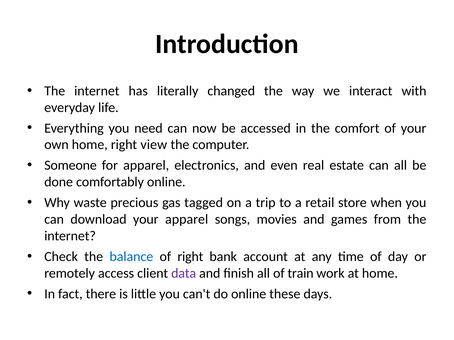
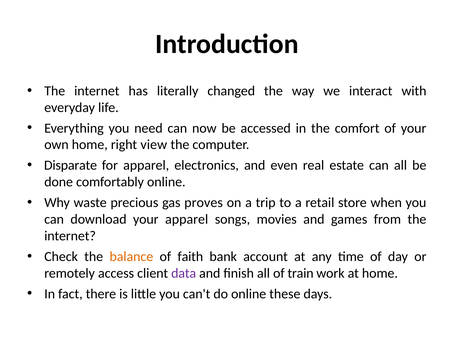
Someone: Someone -> Disparate (71, 166)
tagged: tagged -> proves (204, 203)
balance colour: blue -> orange (131, 257)
of right: right -> faith (190, 257)
